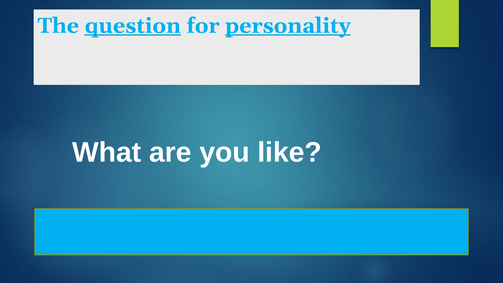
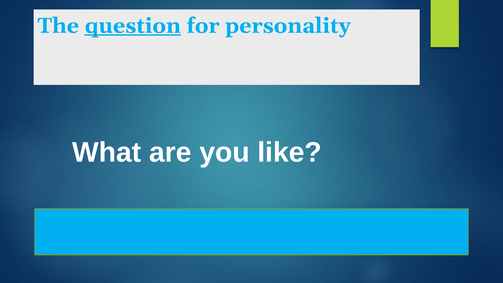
personality underline: present -> none (288, 26)
